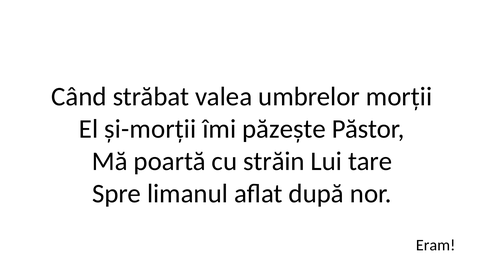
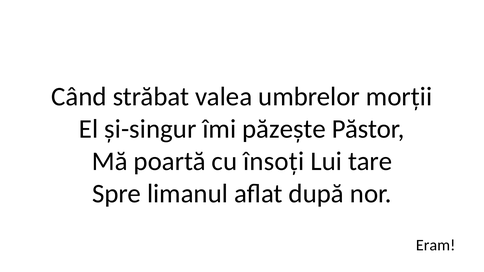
și-morții: și-morții -> și-singur (150, 129)
străin: străin -> însoți (274, 161)
